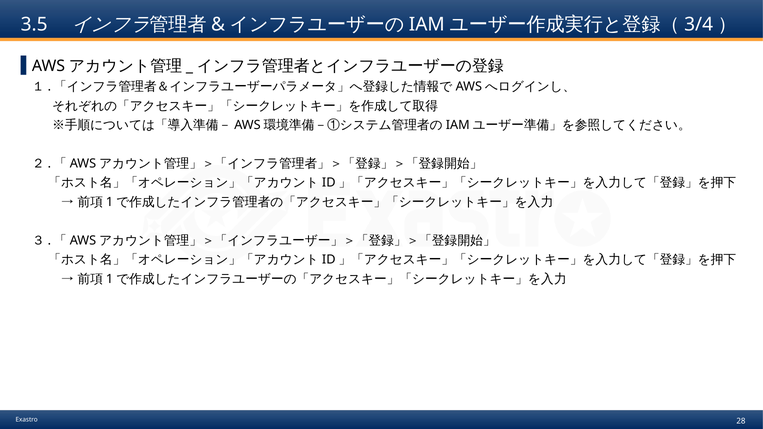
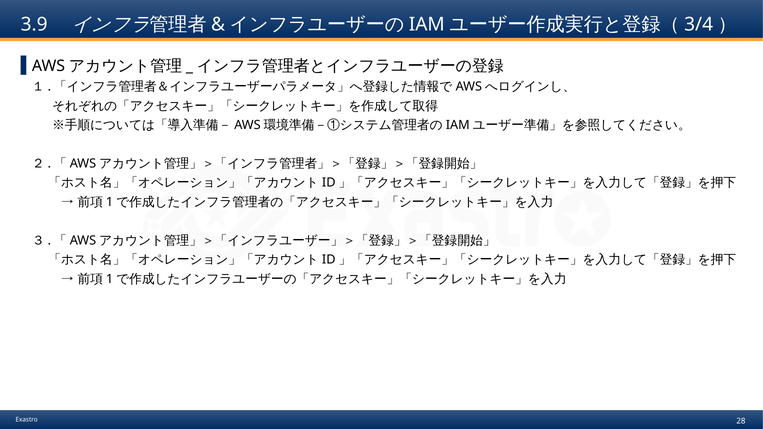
3.5: 3.5 -> 3.9 (34, 24)
